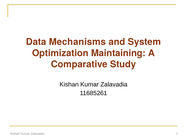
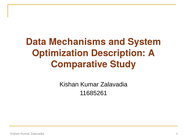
Maintaining: Maintaining -> Description (118, 53)
